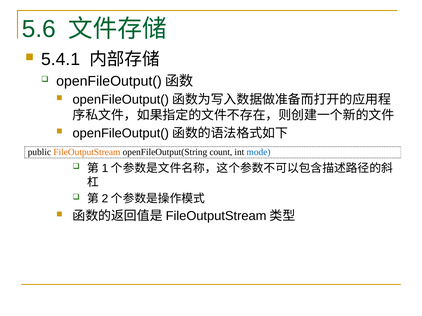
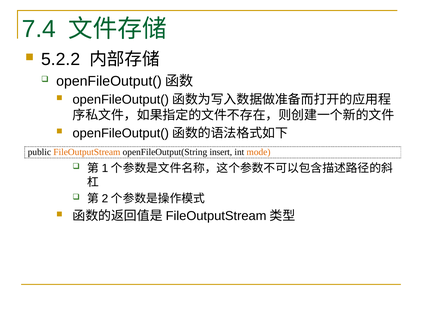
5.6: 5.6 -> 7.4 (39, 29)
5.4.1: 5.4.1 -> 5.2.2 (61, 60)
count: count -> insert (221, 152)
mode colour: blue -> orange (259, 152)
